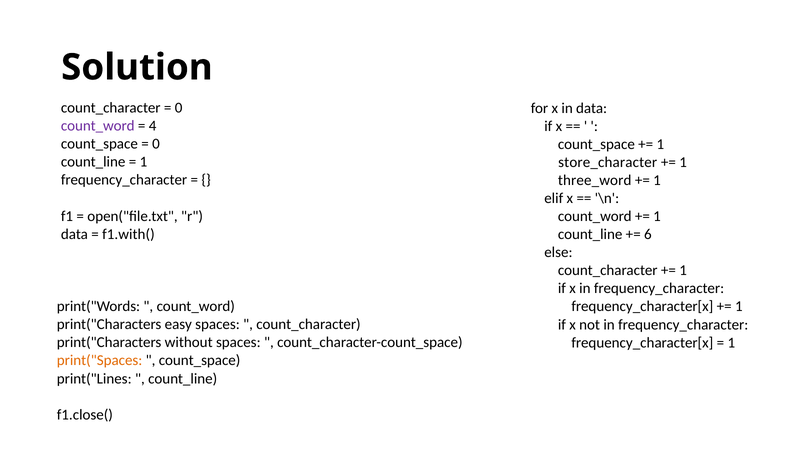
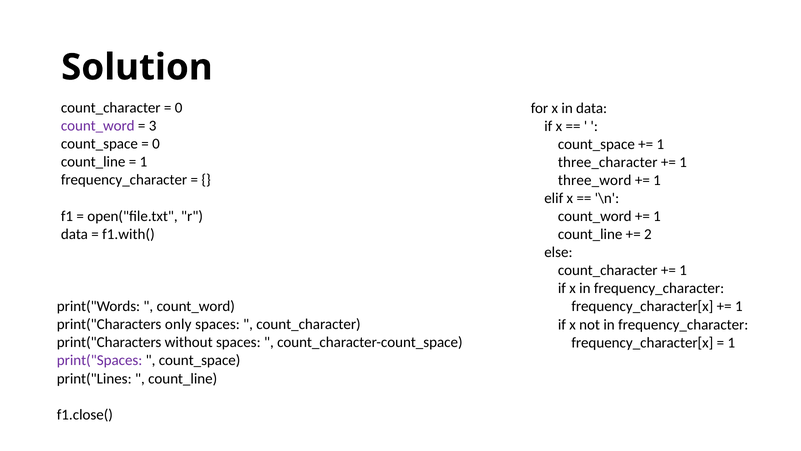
4: 4 -> 3 (153, 126)
store_character: store_character -> three_character (608, 162)
6: 6 -> 2 (648, 234)
easy: easy -> only (178, 324)
print("Spaces colour: orange -> purple (100, 360)
